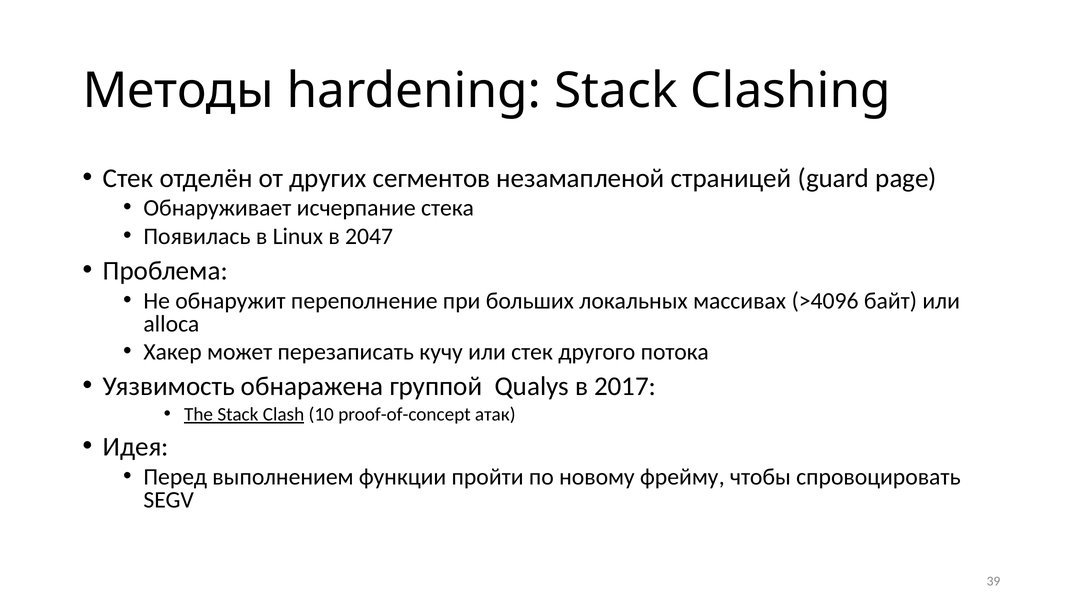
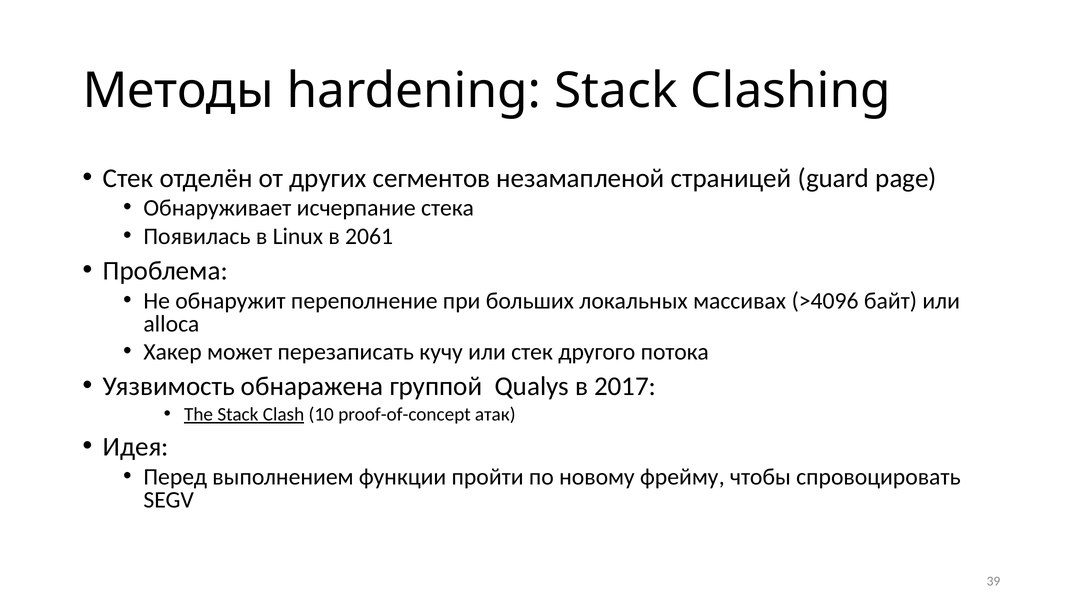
2047: 2047 -> 2061 (369, 236)
